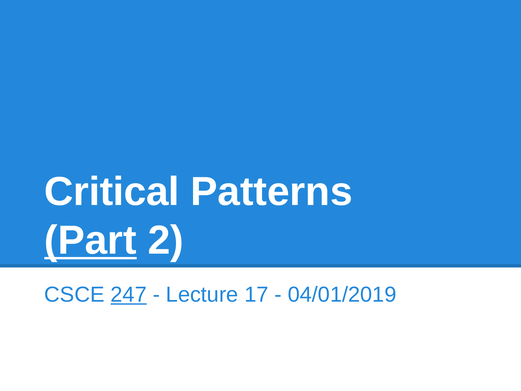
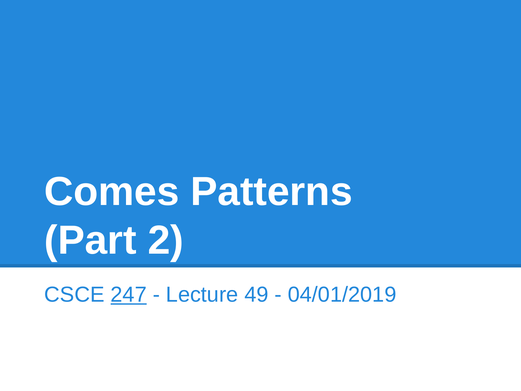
Critical: Critical -> Comes (112, 192)
Part underline: present -> none (90, 240)
17: 17 -> 49 (256, 295)
